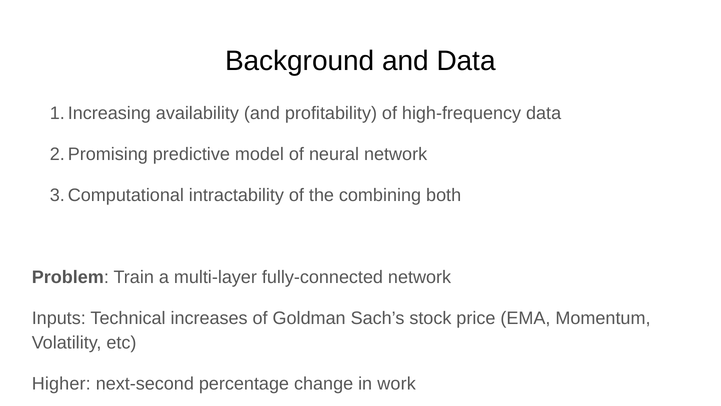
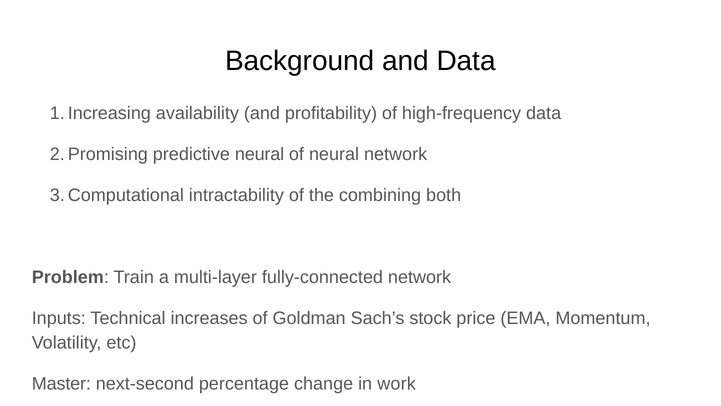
predictive model: model -> neural (260, 154)
Higher: Higher -> Master (61, 384)
